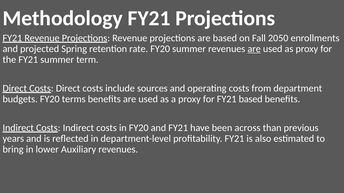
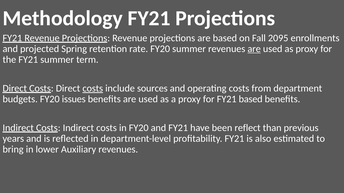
2050: 2050 -> 2095 (278, 38)
costs underline: none -> present (93, 89)
terms: terms -> issues (74, 99)
across: across -> reflect (248, 128)
